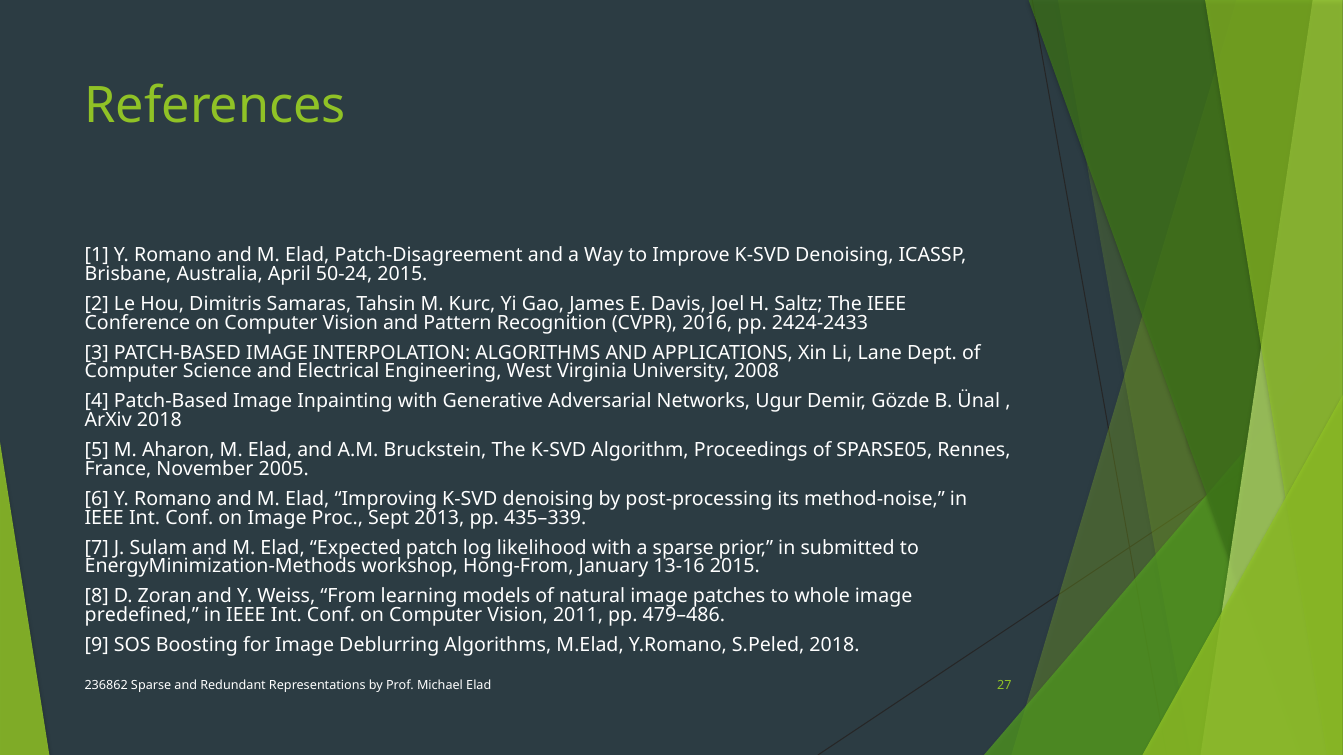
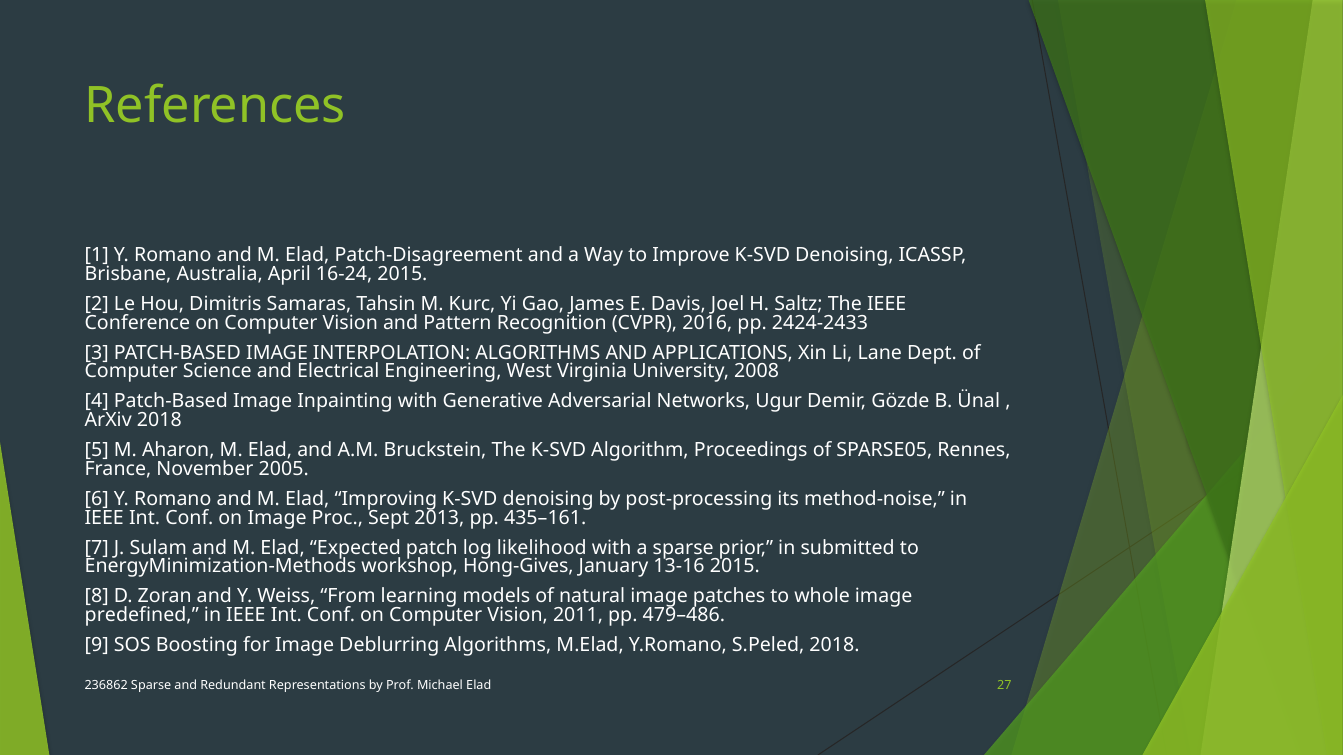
50-24: 50-24 -> 16-24 (344, 274)
435–339: 435–339 -> 435–161 (545, 518)
Hong-From: Hong-From -> Hong-Gives (518, 567)
